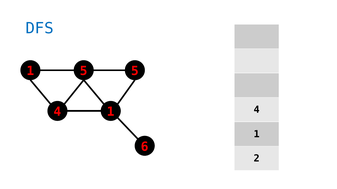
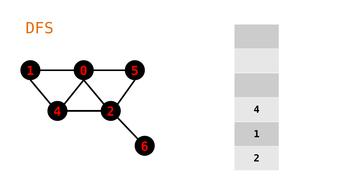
DFS colour: blue -> orange (40, 28)
5: 5 -> 0 (84, 71)
1: 1 -> 2 (111, 112)
